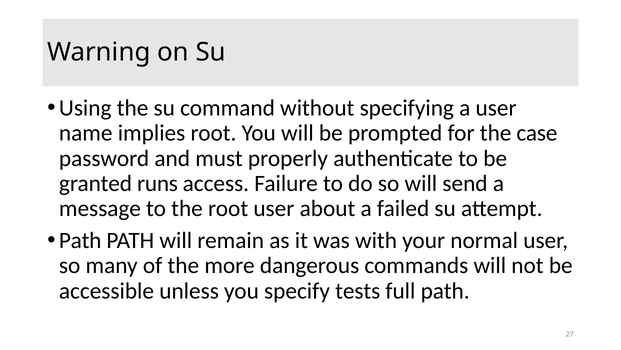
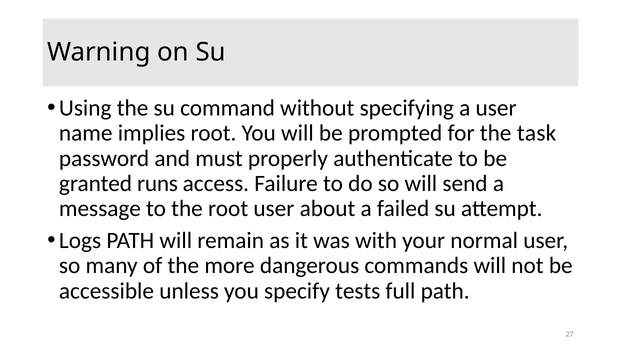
case: case -> task (537, 133)
Path: Path -> Logs (80, 240)
